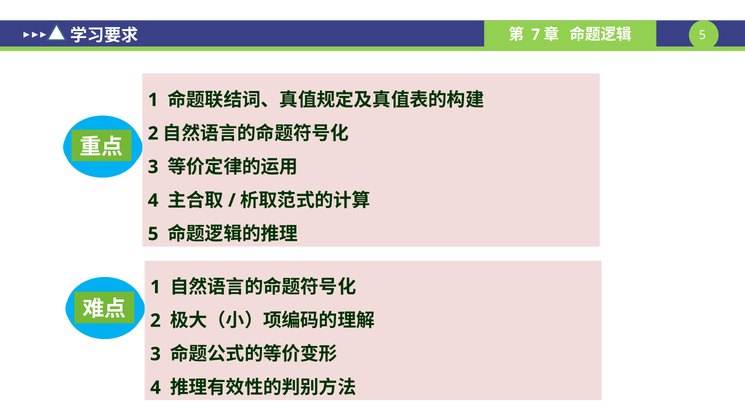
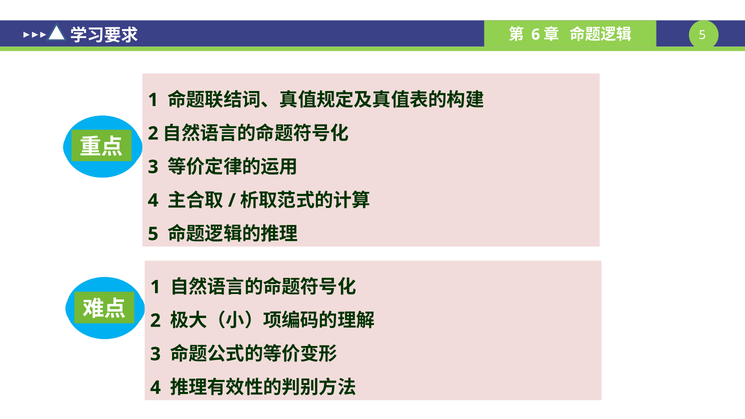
7: 7 -> 6 (536, 35)
